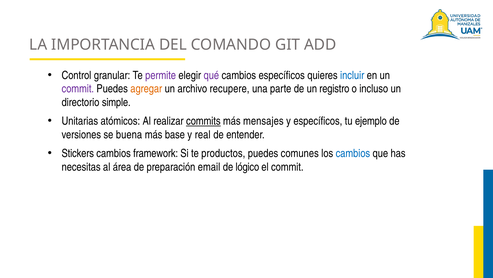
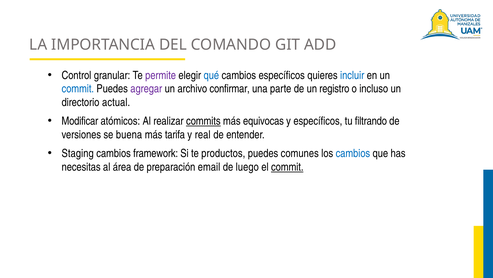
qué colour: purple -> blue (211, 75)
commit colour: purple -> blue (78, 89)
agregar colour: orange -> purple (146, 89)
recupere: recupere -> confirmar (230, 89)
simple: simple -> actual (116, 102)
Unitarias: Unitarias -> Modificar (80, 121)
mensajes: mensajes -> equivocas (263, 121)
ejemplo: ejemplo -> filtrando (371, 121)
base: base -> tarifa (175, 134)
Stickers: Stickers -> Staging (78, 153)
lógico: lógico -> luego (247, 167)
commit underline: none -> present (287, 167)
